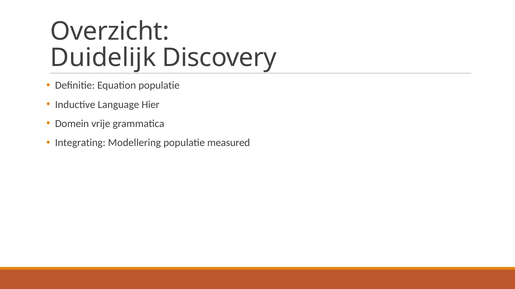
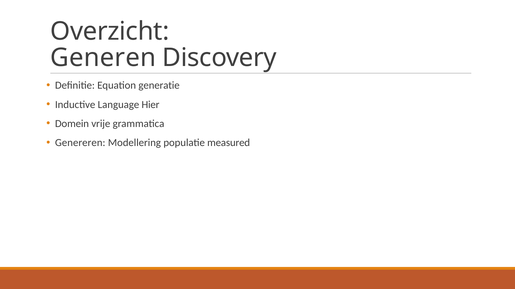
Duidelijk: Duidelijk -> Generen (103, 58)
Equation populatie: populatie -> generatie (159, 86)
Integrating: Integrating -> Genereren (80, 143)
